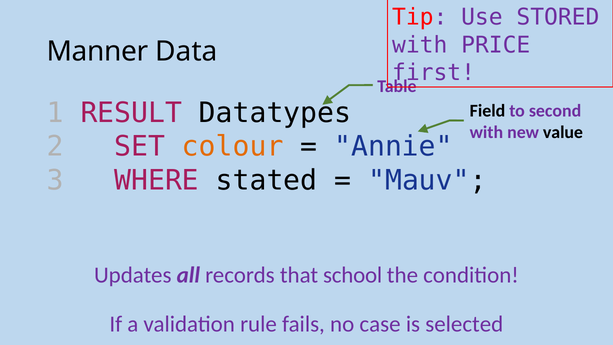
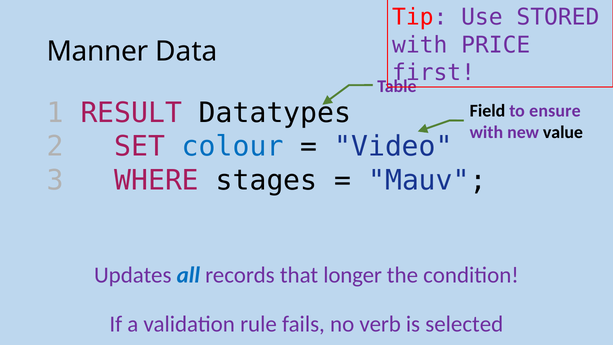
second: second -> ensure (555, 111)
colour colour: orange -> blue (233, 147)
Annie: Annie -> Video (394, 147)
stated: stated -> stages (267, 180)
all colour: purple -> blue (188, 275)
school: school -> longer (353, 275)
case: case -> verb (380, 324)
